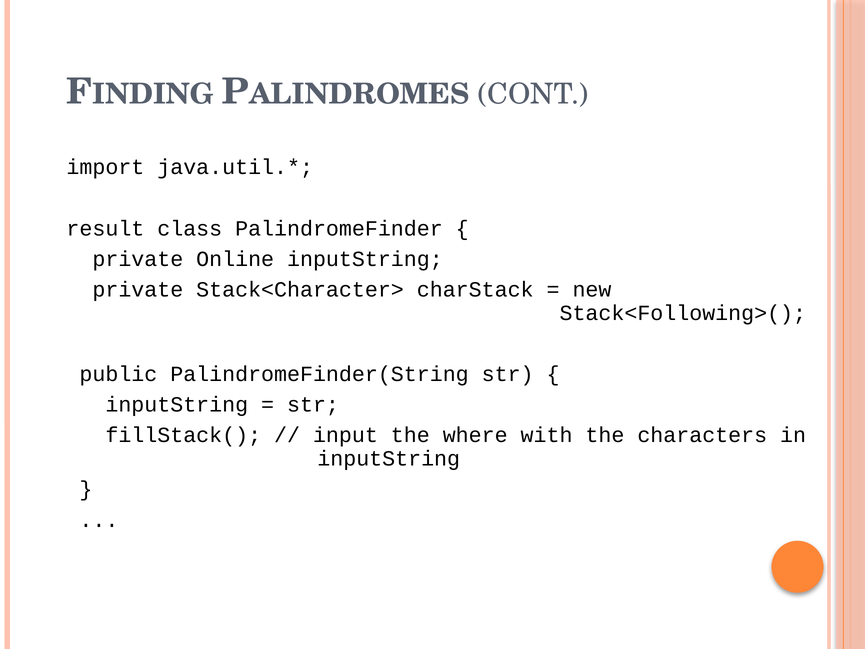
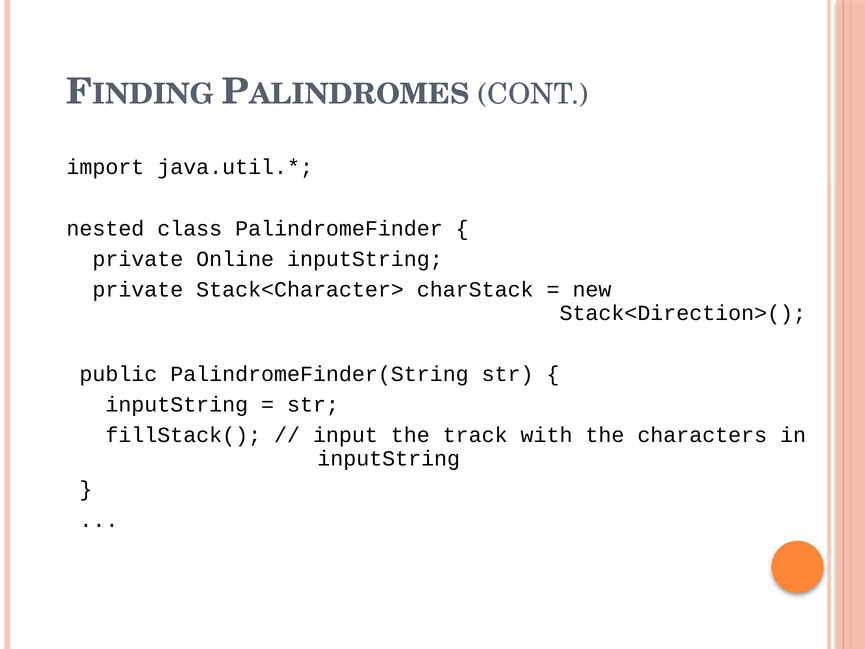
result: result -> nested (105, 228)
Stack<Following>(: Stack<Following>( -> Stack<Direction>( (683, 313)
where: where -> track (475, 435)
